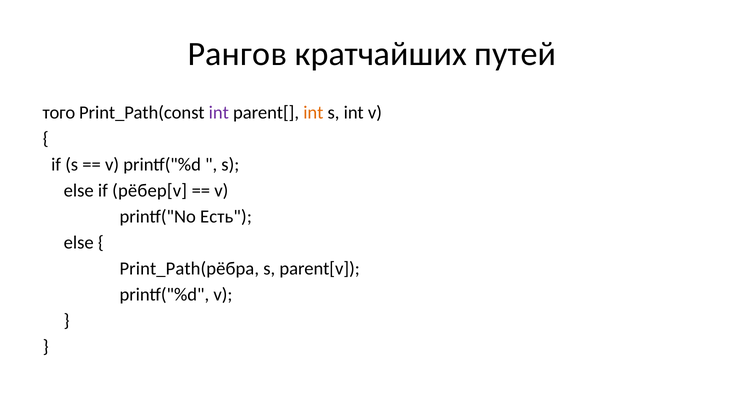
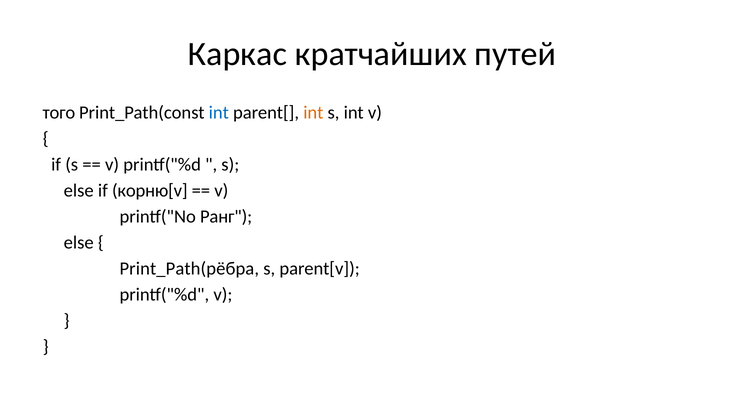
Рангов: Рангов -> Каркас (237, 54)
int colour: purple -> blue (219, 113)
рёбер[v: рёбер[v -> корню[v (150, 191)
Есть: Есть -> Ранг (226, 217)
